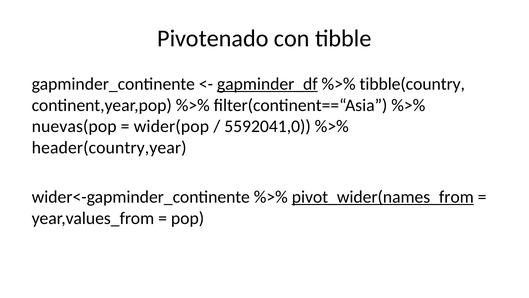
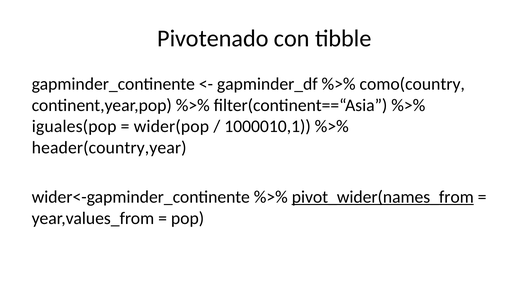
gapminder_df underline: present -> none (267, 84)
tibble(country: tibble(country -> como(country (412, 84)
nuevas(pop: nuevas(pop -> iguales(pop (74, 126)
5592041,0: 5592041,0 -> 1000010,1 (268, 126)
